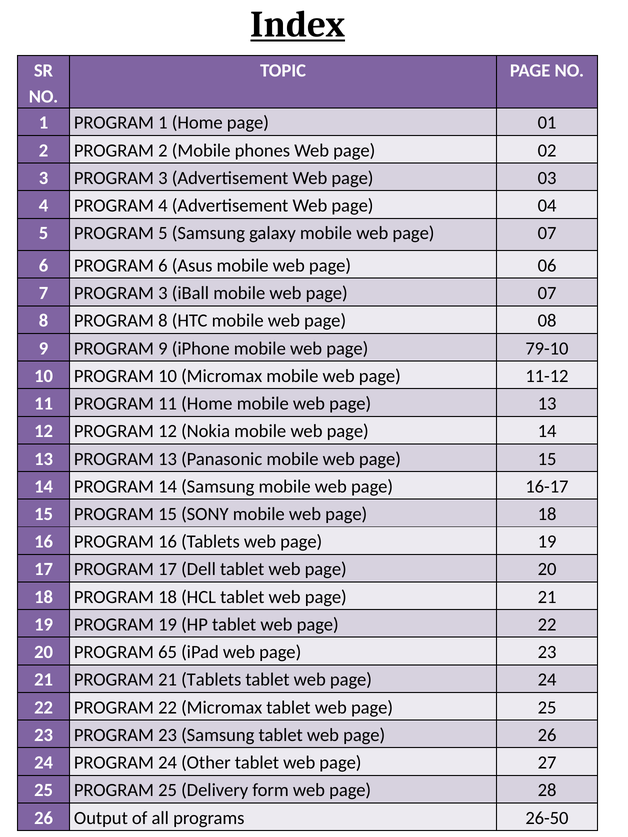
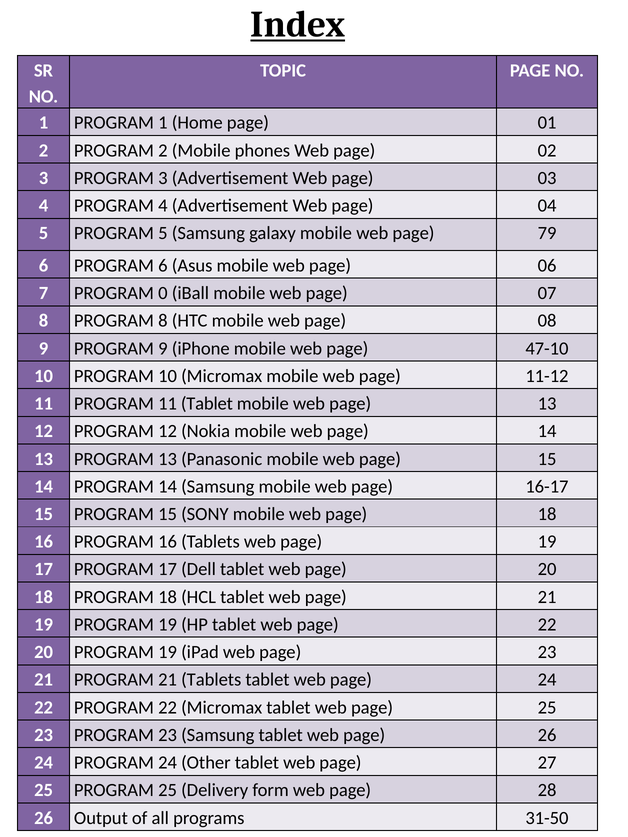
07: 07 -> 79 (547, 233)
7 PROGRAM 3: 3 -> 0 (163, 293)
79-10: 79-10 -> 47-10 (547, 349)
11 Home: Home -> Tablet (207, 404)
20 PROGRAM 65: 65 -> 19 (168, 652)
26-50: 26-50 -> 31-50 (547, 818)
